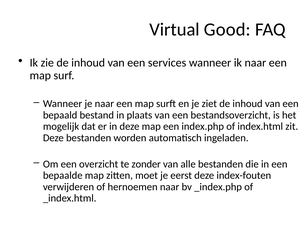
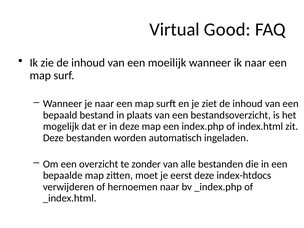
services: services -> moeilijk (167, 63)
index-fouten: index-fouten -> index-htdocs (244, 175)
